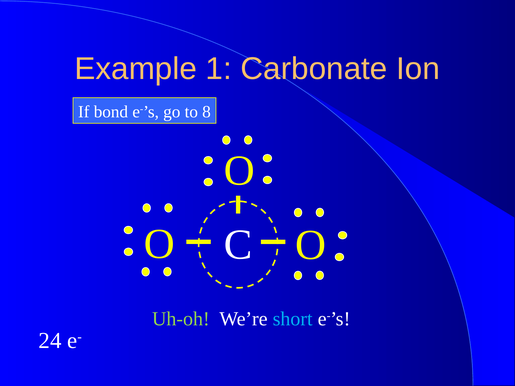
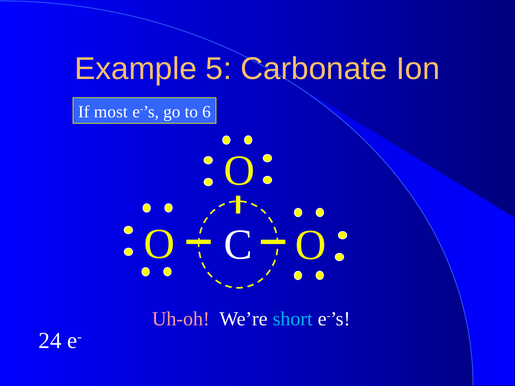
1: 1 -> 5 (219, 69)
bond: bond -> most (111, 112)
8: 8 -> 6 (207, 112)
Uh-oh colour: light green -> pink (181, 319)
